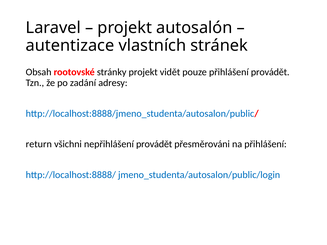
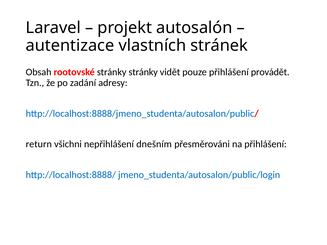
stránky projekt: projekt -> stránky (143, 72)
nepřihlášení provádět: provádět -> dnešním (154, 144)
